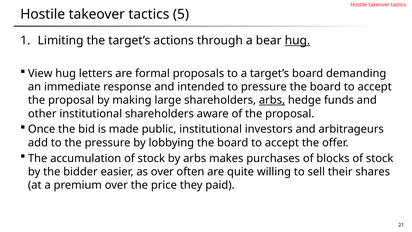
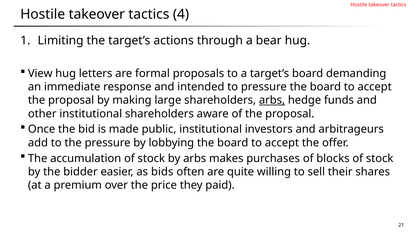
5: 5 -> 4 (181, 14)
hug underline: present -> none (297, 40)
as over: over -> bids (162, 172)
